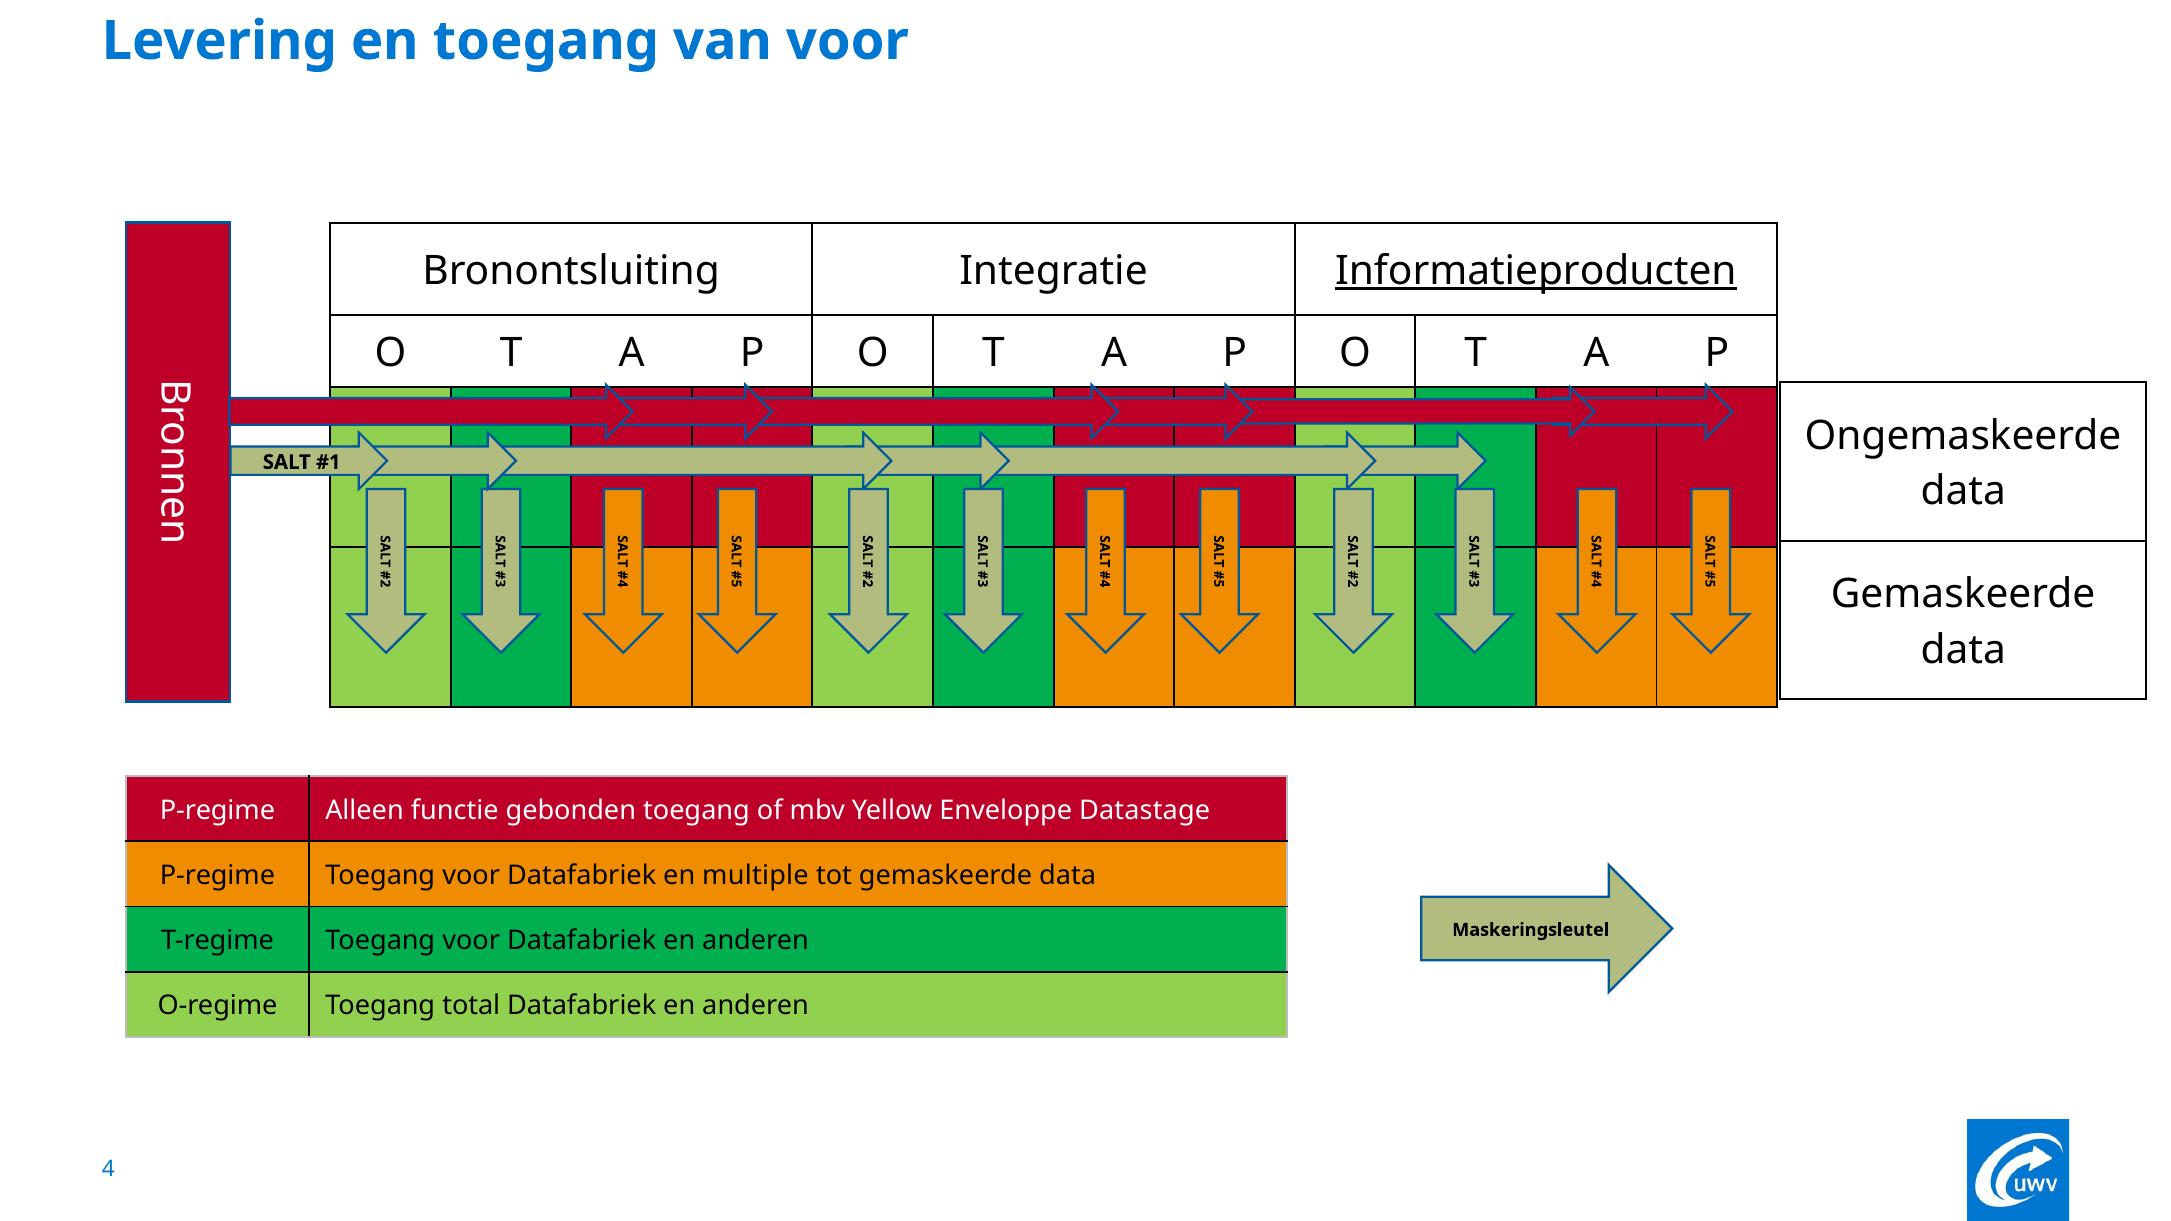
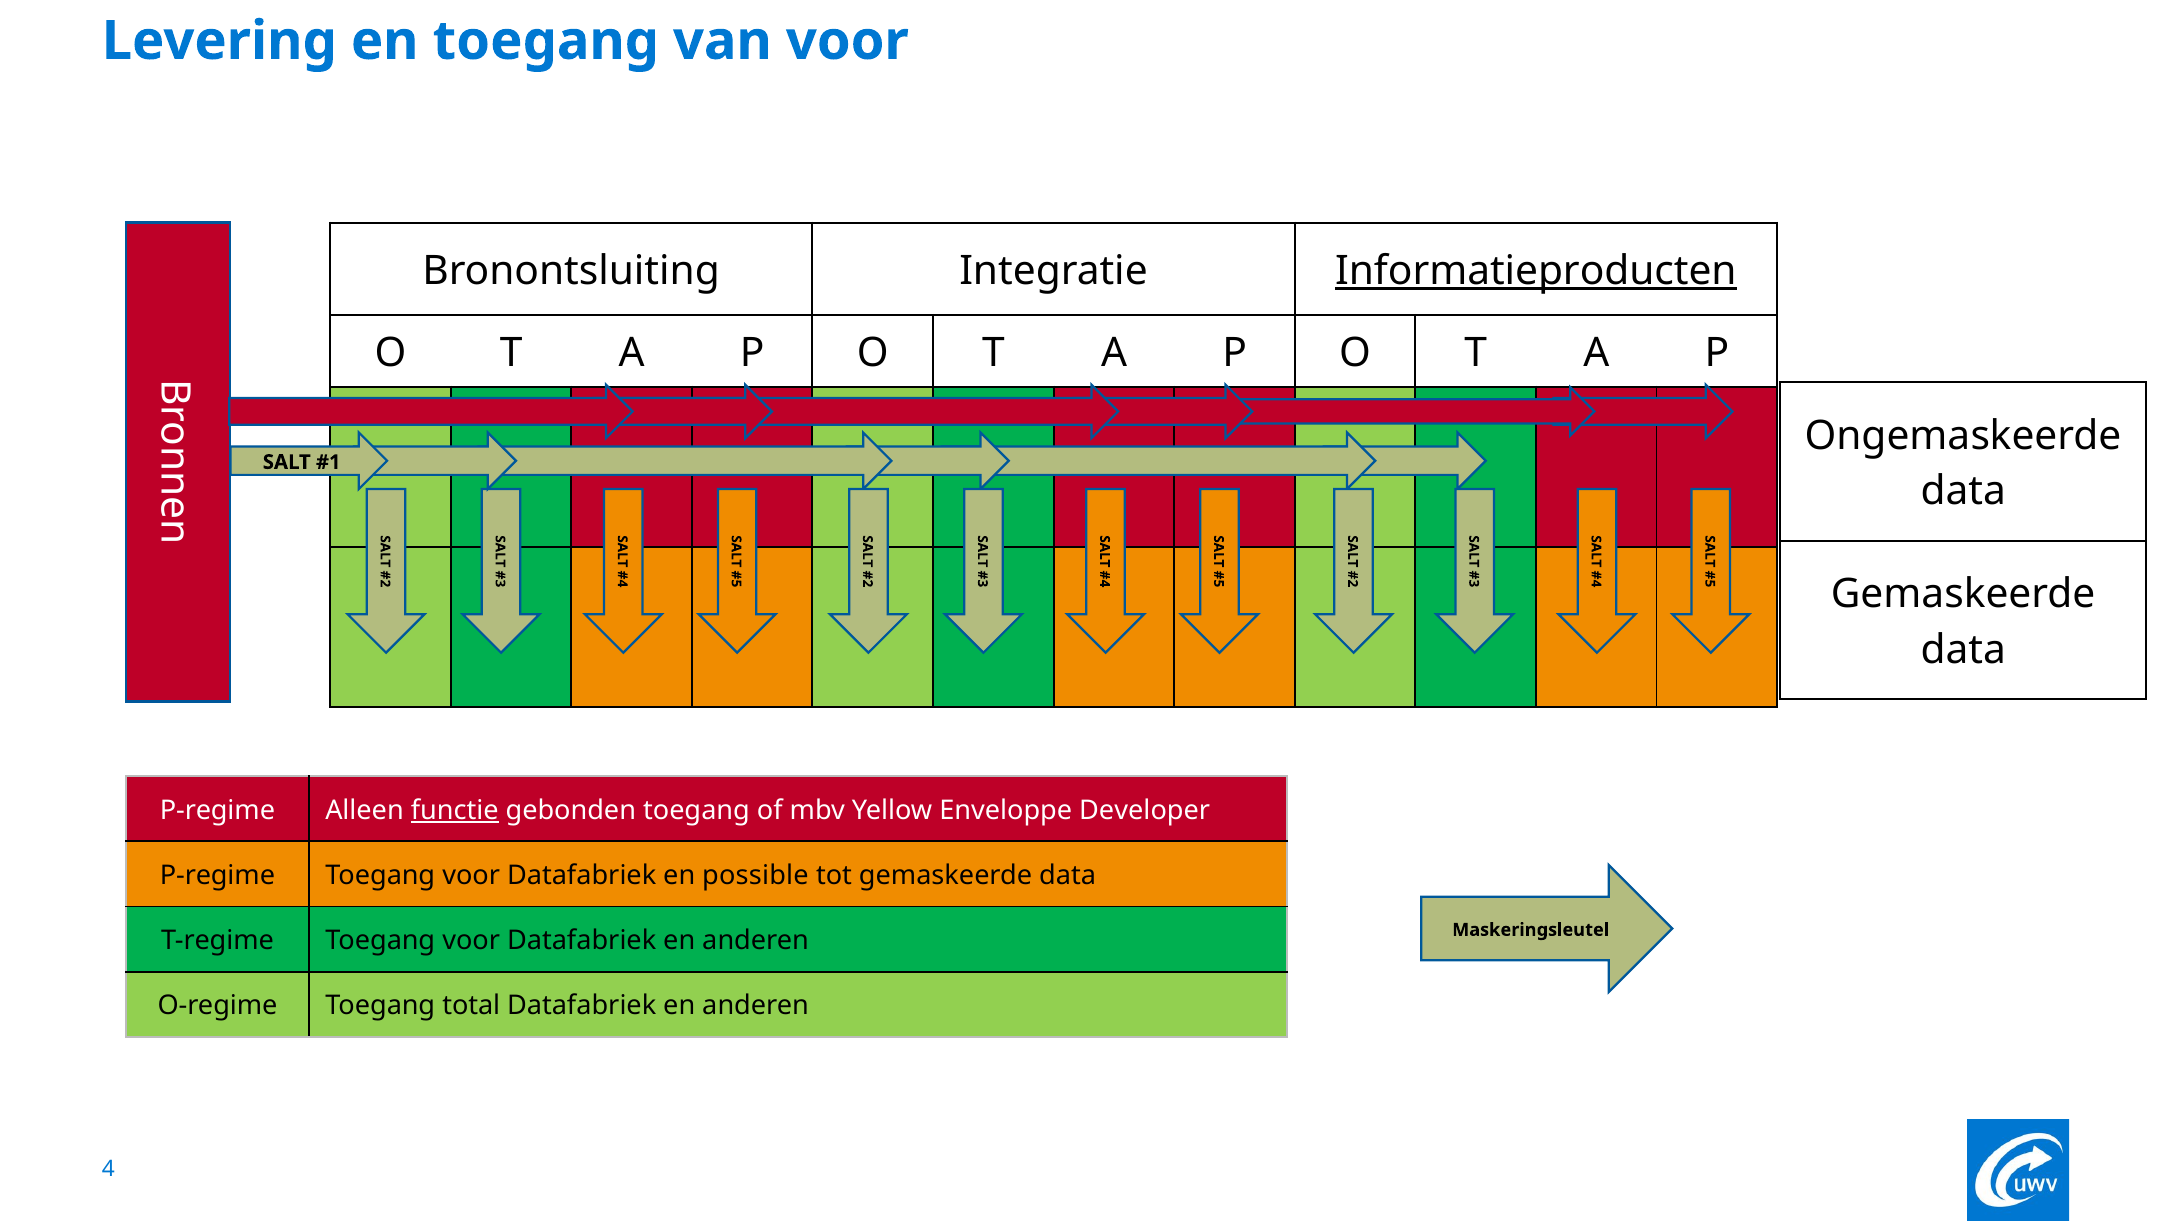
functie underline: none -> present (455, 810)
Datastage: Datastage -> Developer (1145, 810)
multiple: multiple -> possible (755, 876)
